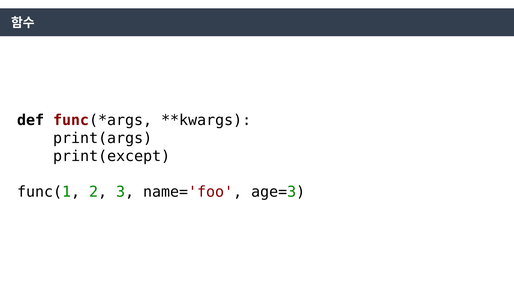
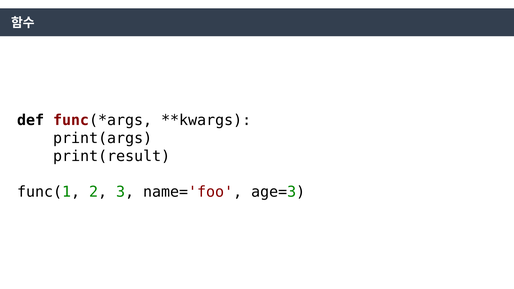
print(except: print(except -> print(result (112, 156)
